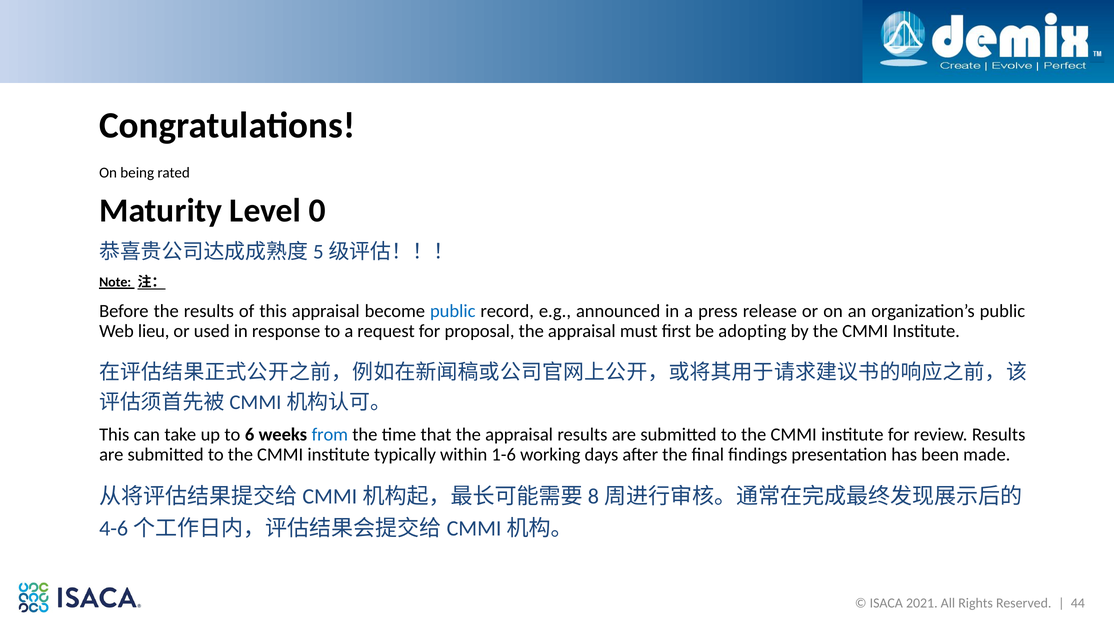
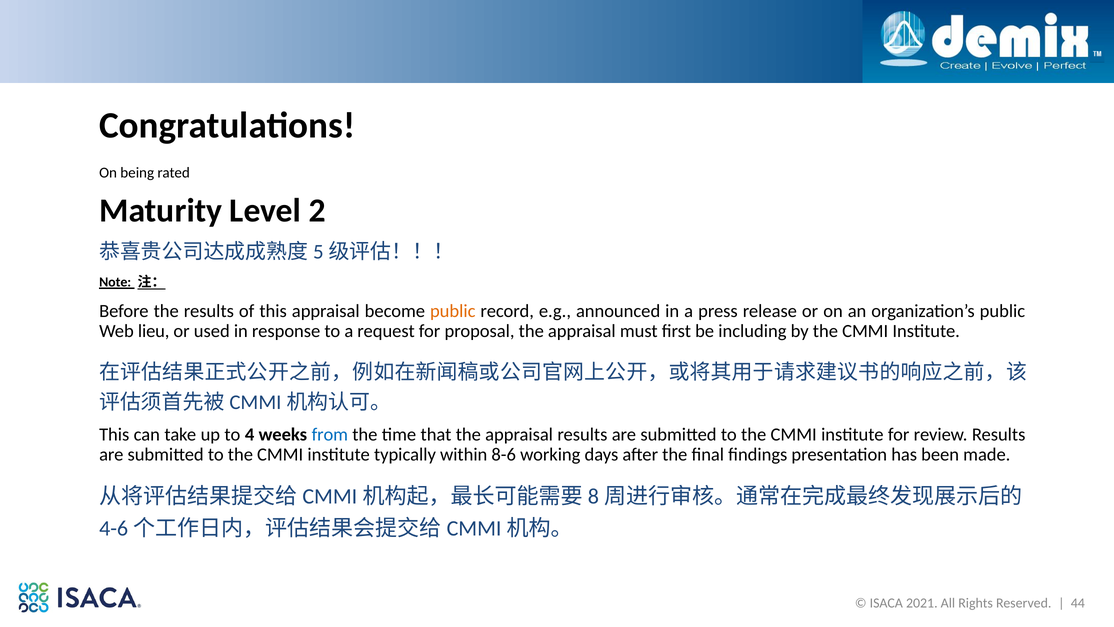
0: 0 -> 2 (317, 210)
public colour: blue -> orange (453, 311)
adopting: adopting -> including (752, 331)
6: 6 -> 4 (250, 435)
1-6: 1-6 -> 8-6 (504, 455)
